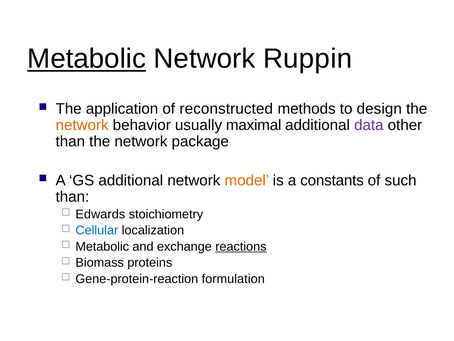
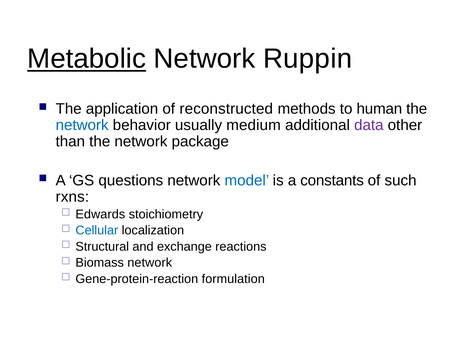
design: design -> human (379, 109)
network colour: orange -> blue (82, 125)
maximal: maximal -> medium (254, 125)
GS additional: additional -> questions (131, 180)
model colour: orange -> blue (247, 180)
than: than -> rxns (72, 196)
Metabolic: Metabolic -> Structural (102, 246)
reactions underline: present -> none (241, 246)
Biomass proteins: proteins -> network (150, 262)
